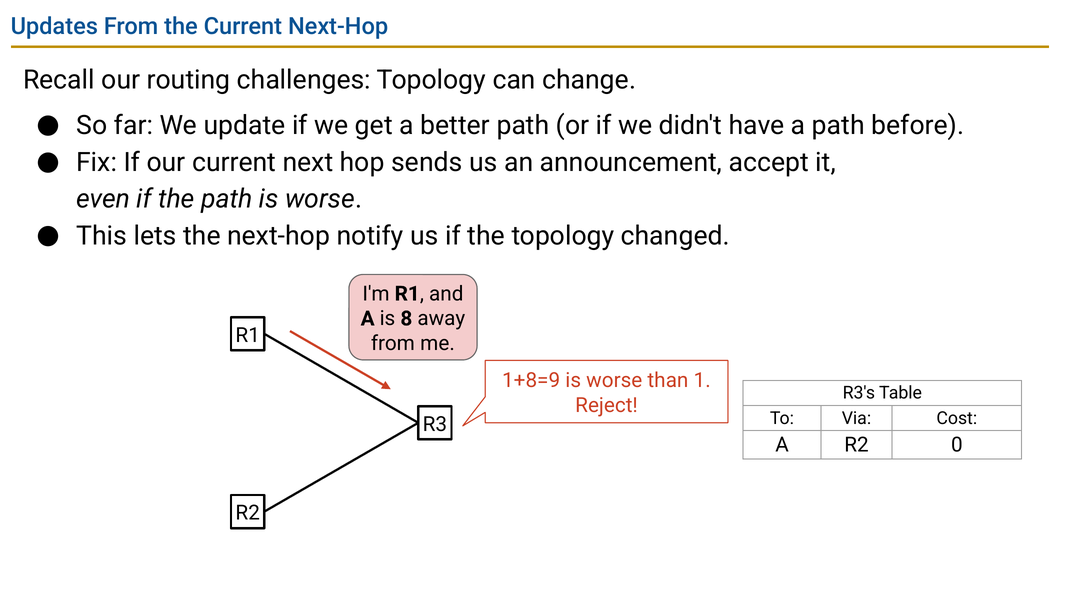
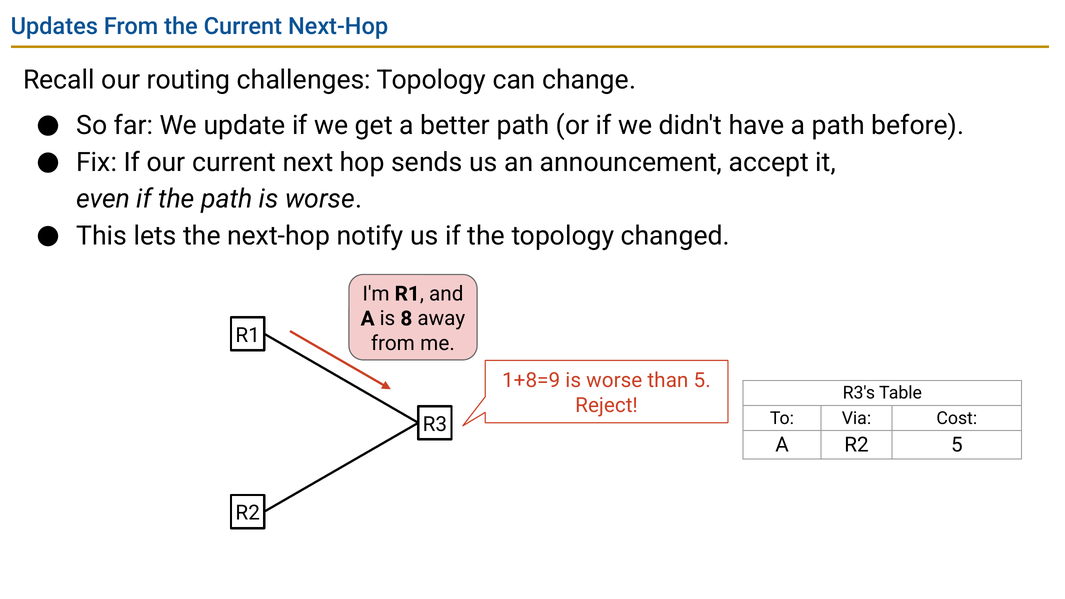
than 1: 1 -> 5 (702, 381)
R2 0: 0 -> 5 (957, 445)
